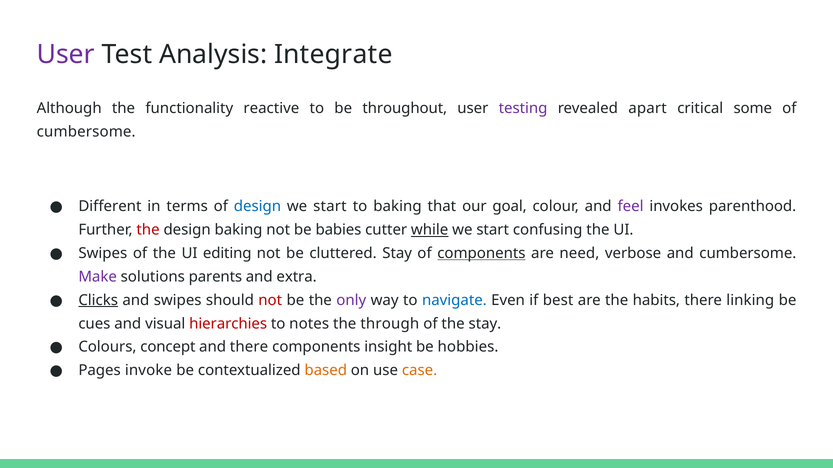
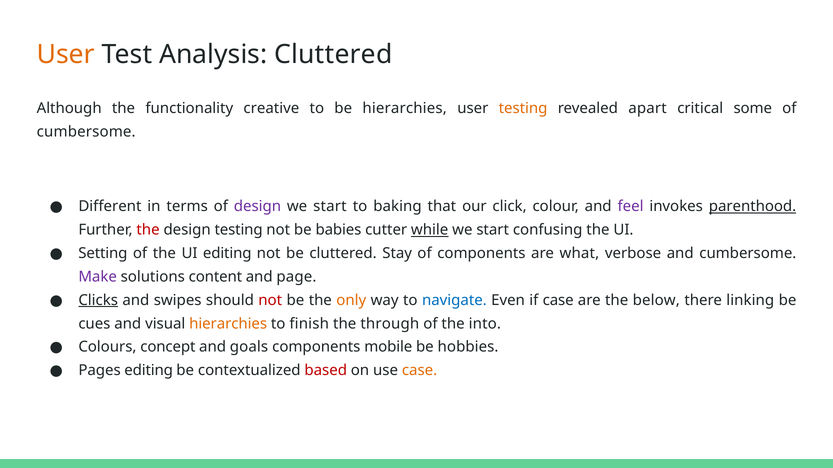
User colour: purple -> orange (66, 55)
Analysis Integrate: Integrate -> Cluttered (333, 55)
reactive: reactive -> creative (271, 109)
be throughout: throughout -> hierarchies (405, 109)
testing colour: purple -> orange (523, 109)
design colour: blue -> purple (257, 207)
goal: goal -> click (510, 207)
parenthood underline: none -> present (753, 207)
design baking: baking -> testing (239, 230)
Swipes: Swipes -> Setting (103, 254)
components underline: present -> none (481, 254)
need: need -> what (579, 254)
parents: parents -> content (215, 277)
extra: extra -> page (296, 277)
only colour: purple -> orange (351, 301)
if best: best -> case (558, 301)
habits: habits -> below (656, 301)
hierarchies colour: red -> orange (228, 324)
notes: notes -> finish (309, 324)
the stay: stay -> into (485, 324)
and there: there -> goals (249, 347)
insight: insight -> mobile (388, 347)
Pages invoke: invoke -> editing (149, 371)
based colour: orange -> red (326, 371)
